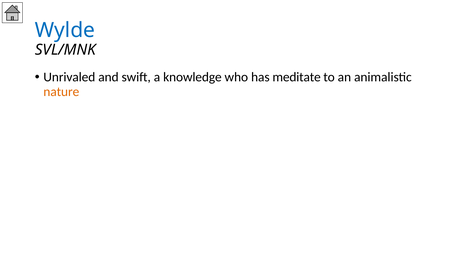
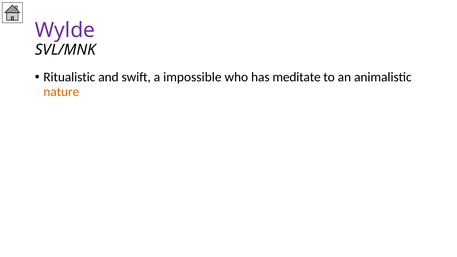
Wylde colour: blue -> purple (65, 30)
Unrivaled: Unrivaled -> Ritualistic (69, 77)
knowledge: knowledge -> impossible (192, 77)
